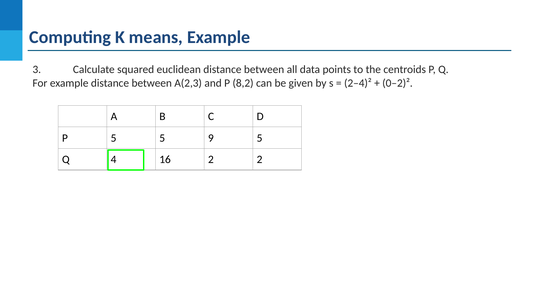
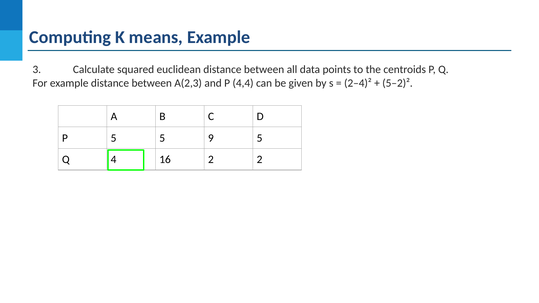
8,2: 8,2 -> 4,4 (243, 83)
0–2)²: 0–2)² -> 5–2)² (398, 83)
